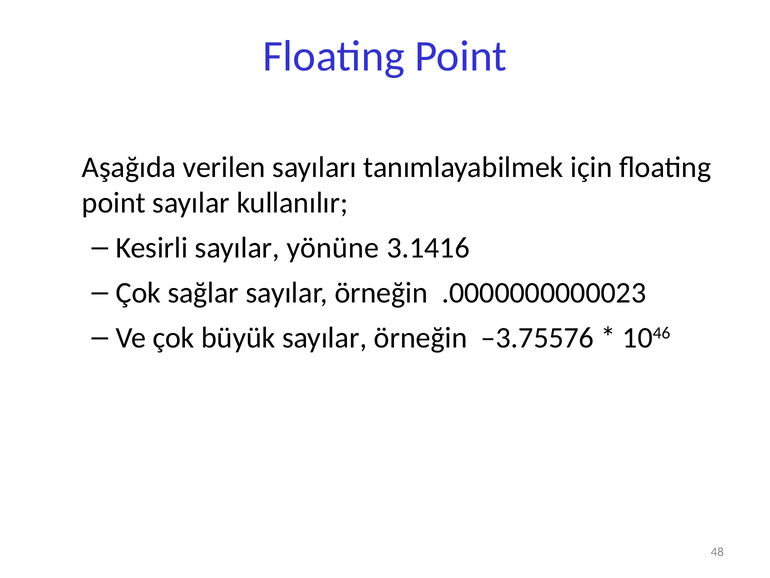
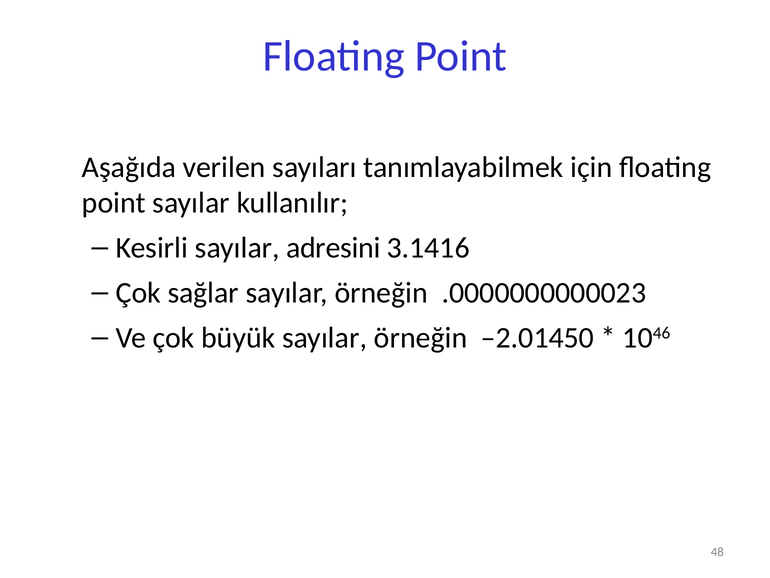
yönüne: yönüne -> adresini (333, 248)
–3.75576: –3.75576 -> –2.01450 (537, 338)
